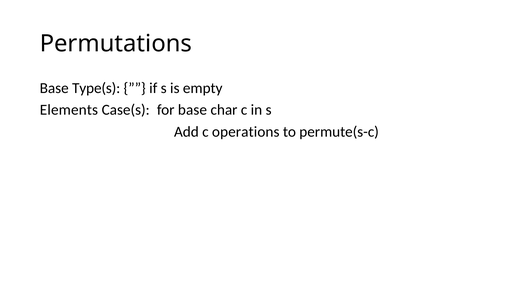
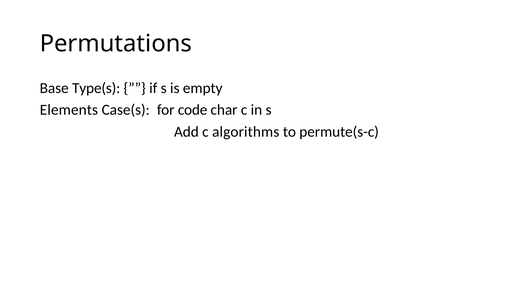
for base: base -> code (193, 110)
operations: operations -> algorithms (246, 132)
